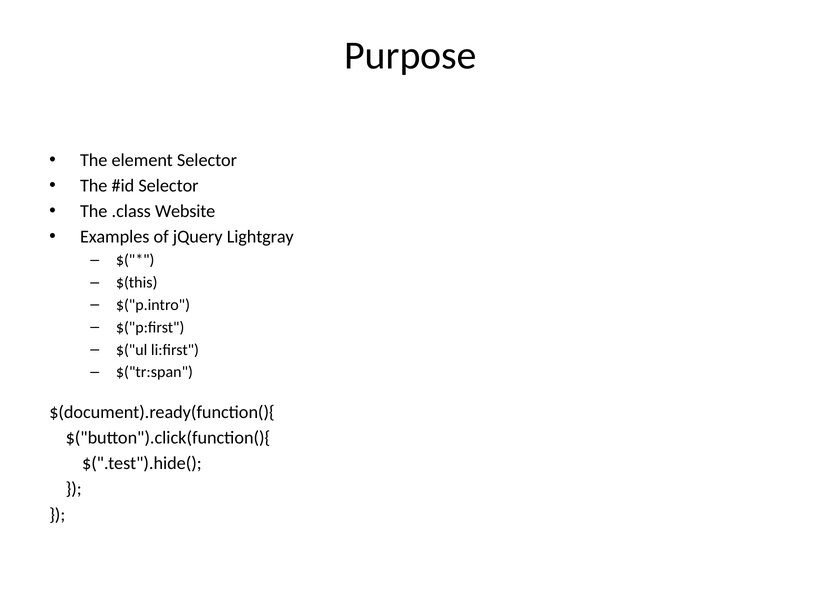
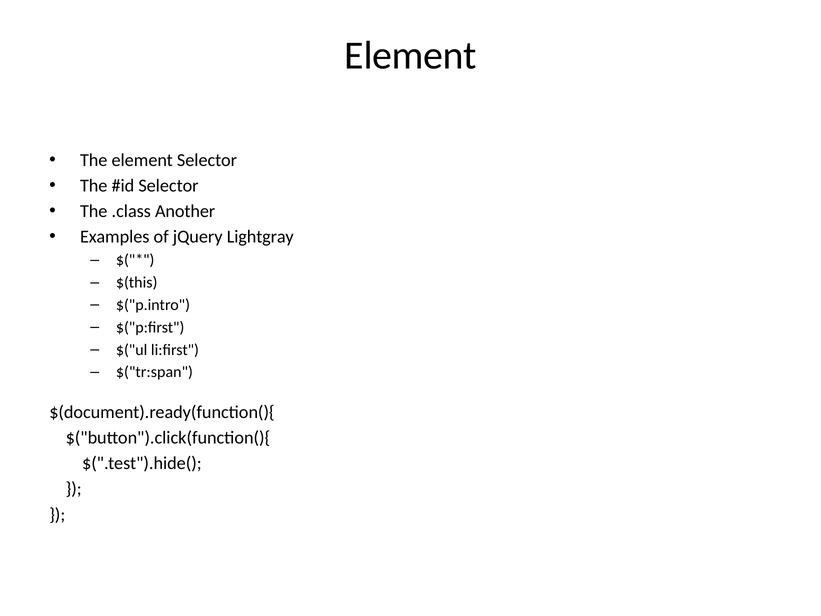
Purpose: Purpose -> Element (411, 55)
Website: Website -> Another (185, 211)
